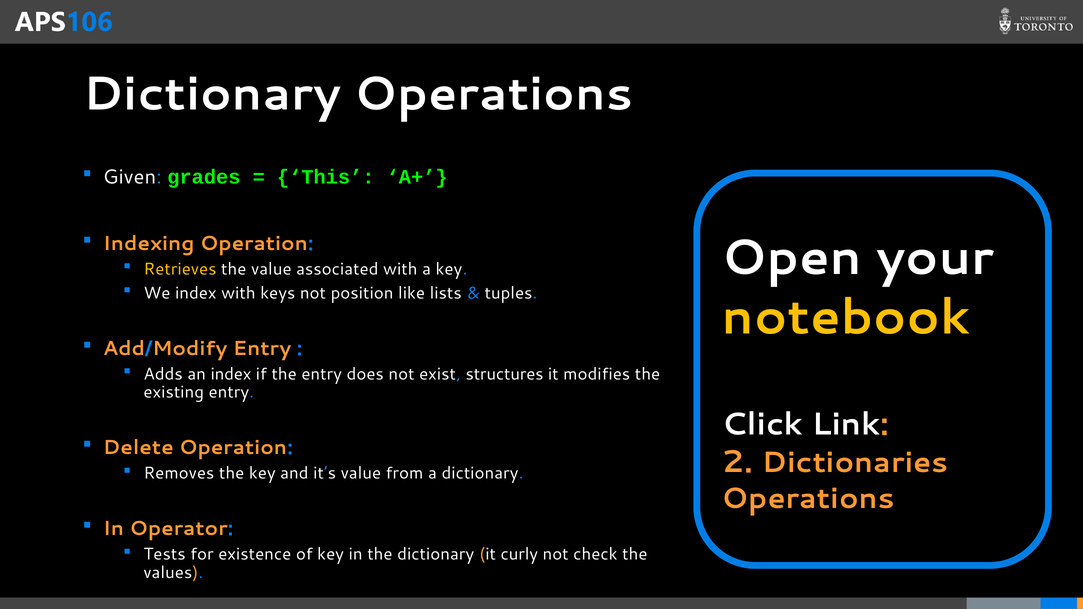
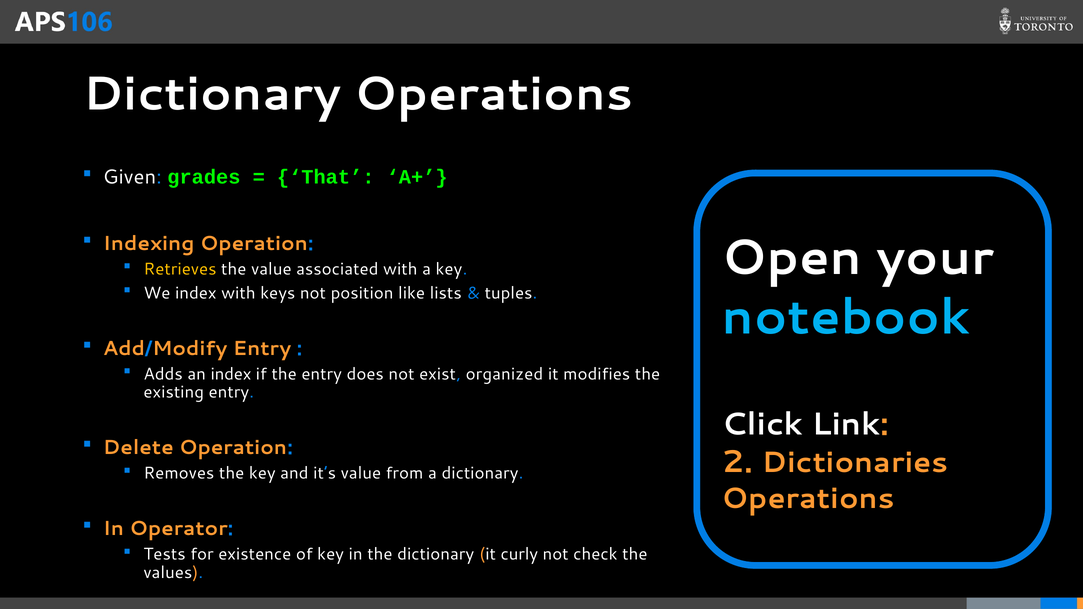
This: This -> That (326, 177)
notebook colour: yellow -> light blue (846, 317)
structures: structures -> organized (504, 374)
